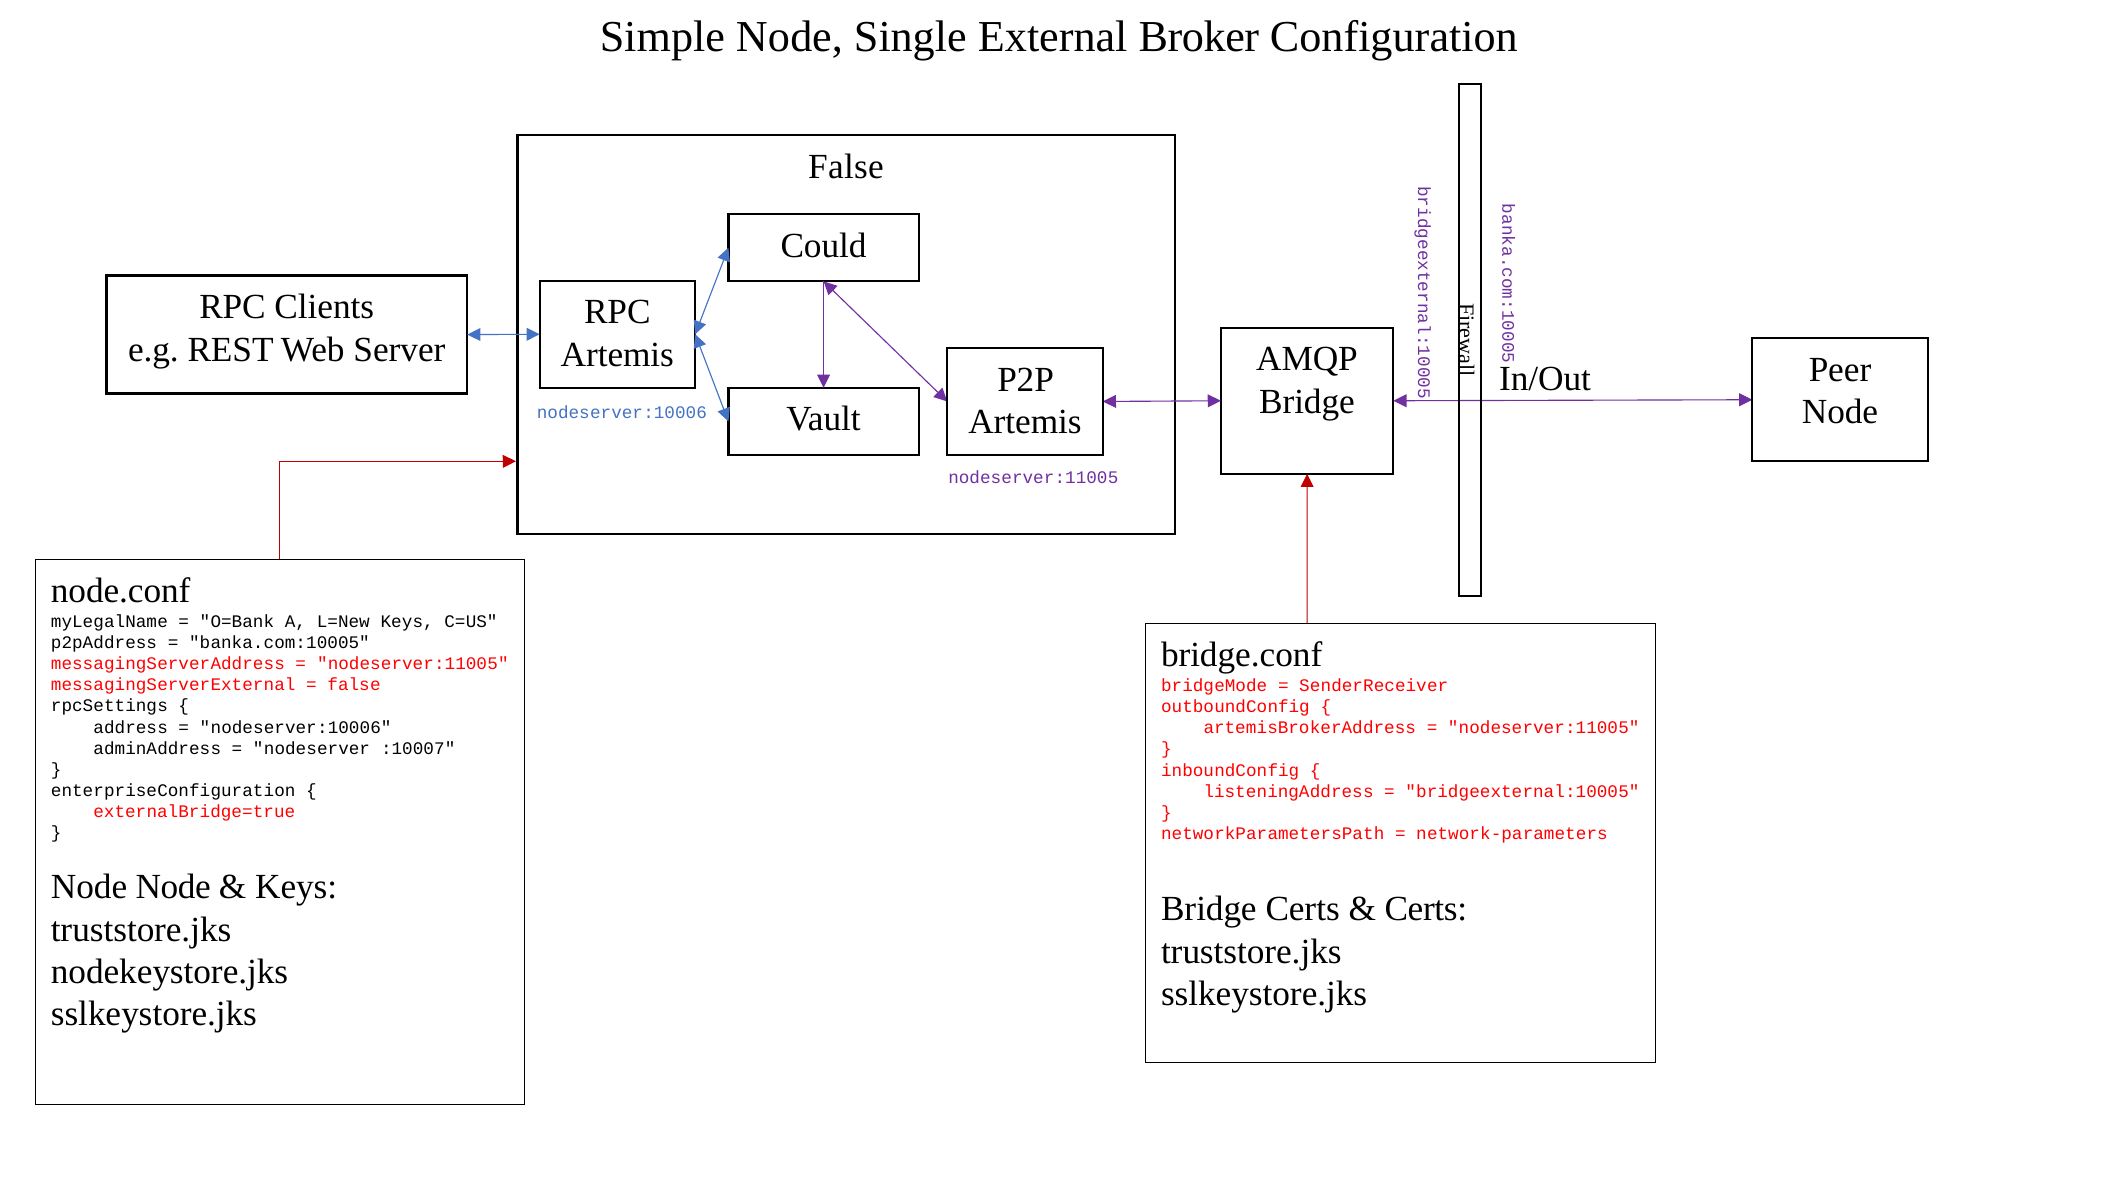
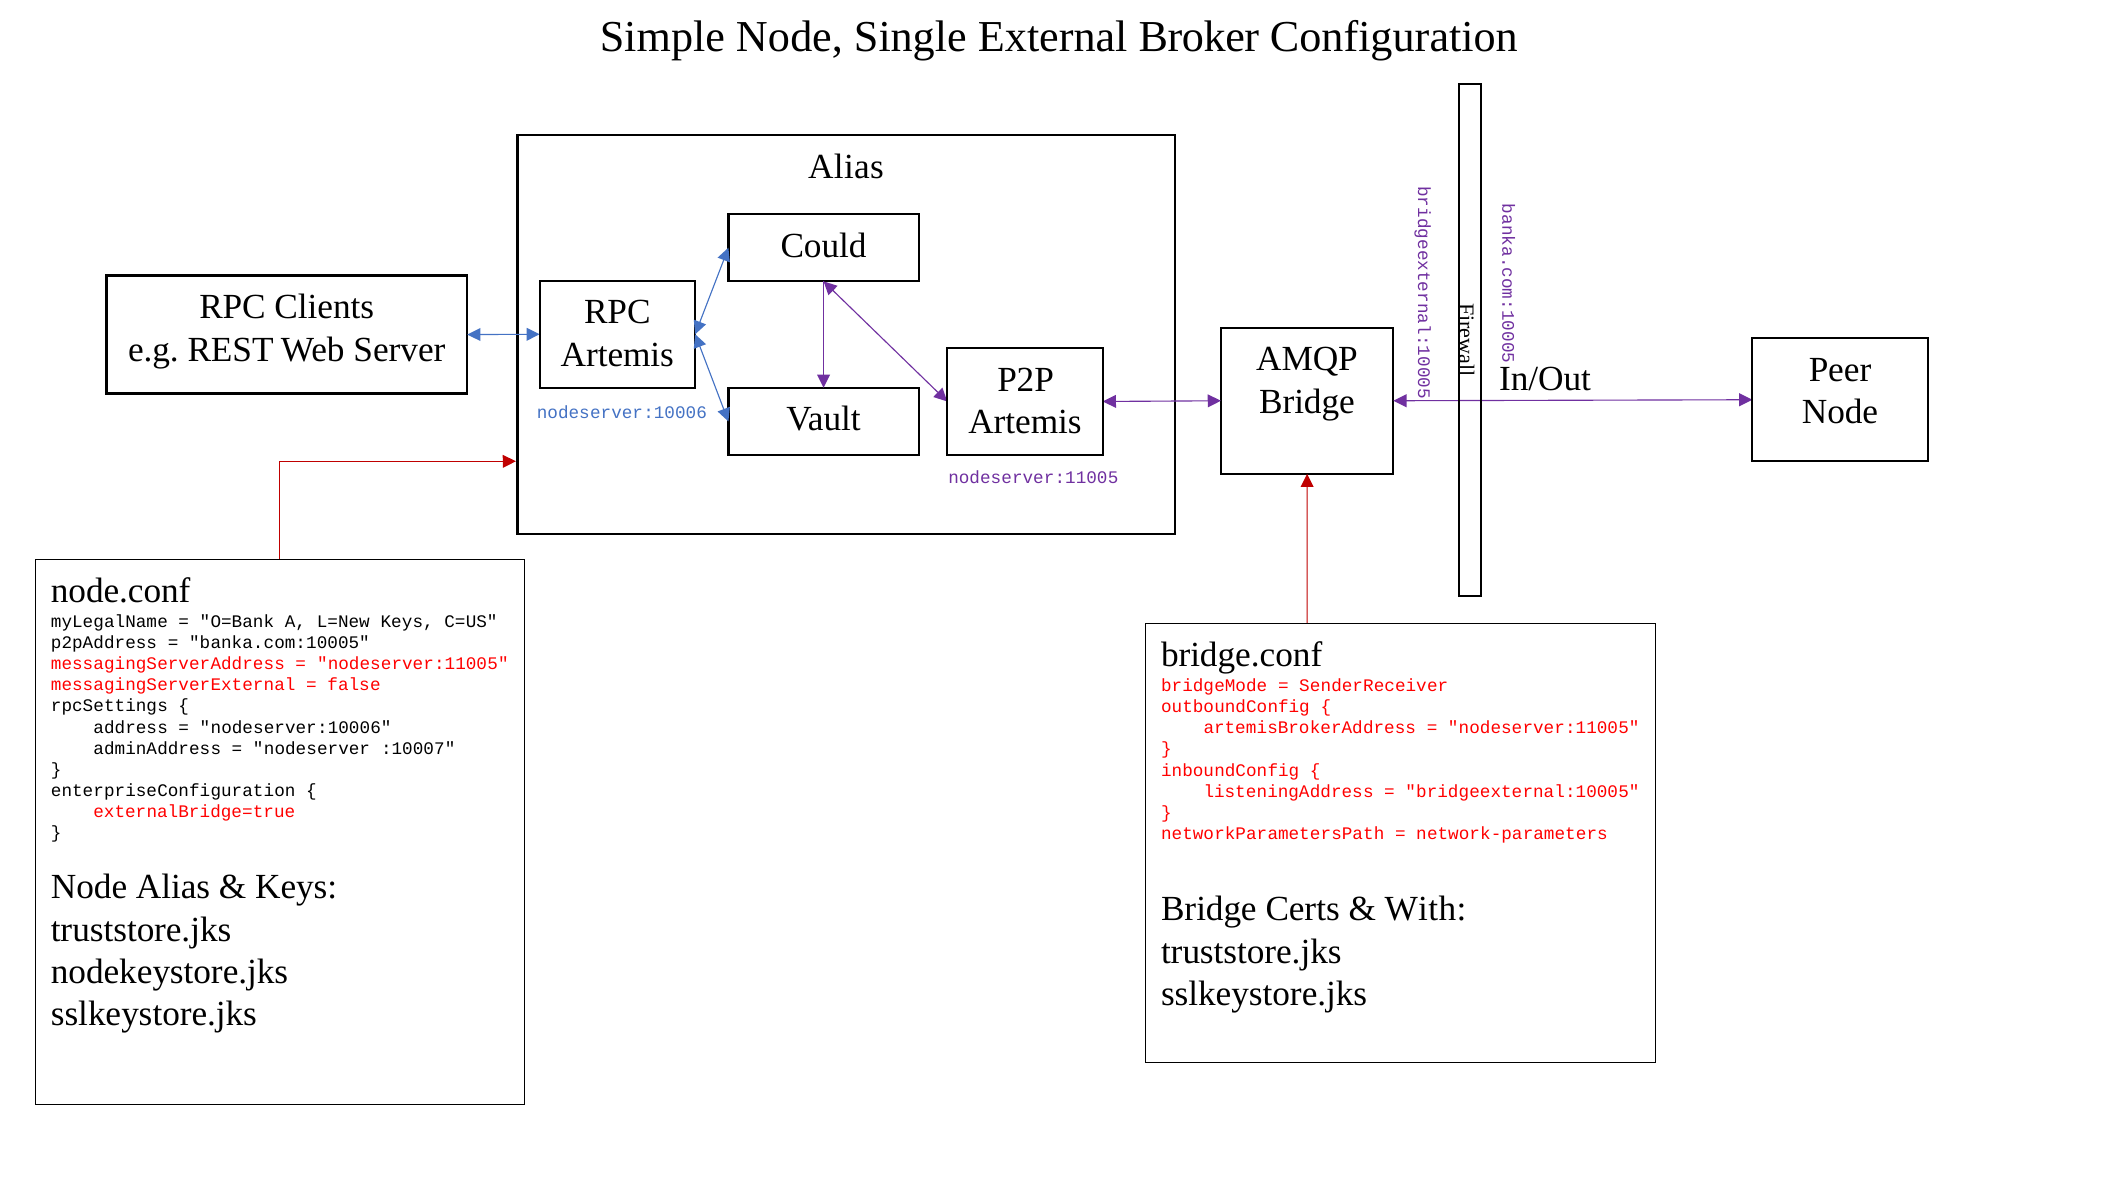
False: False -> Alias (846, 167)
Node Node: Node -> Alias (173, 887)
Certs: Certs -> With (1425, 909)
